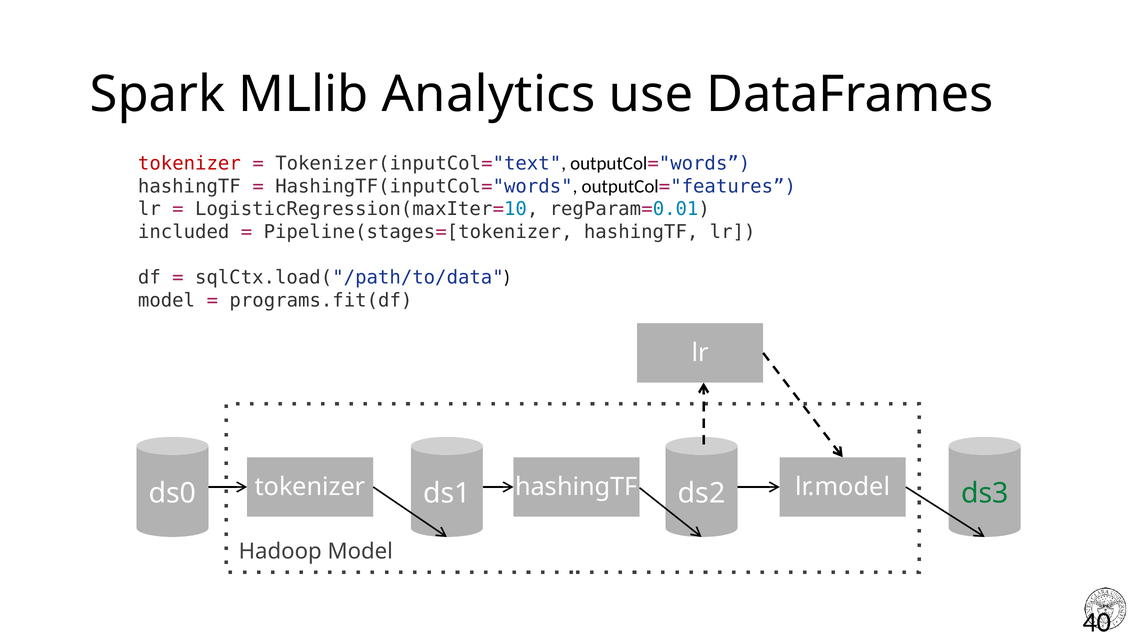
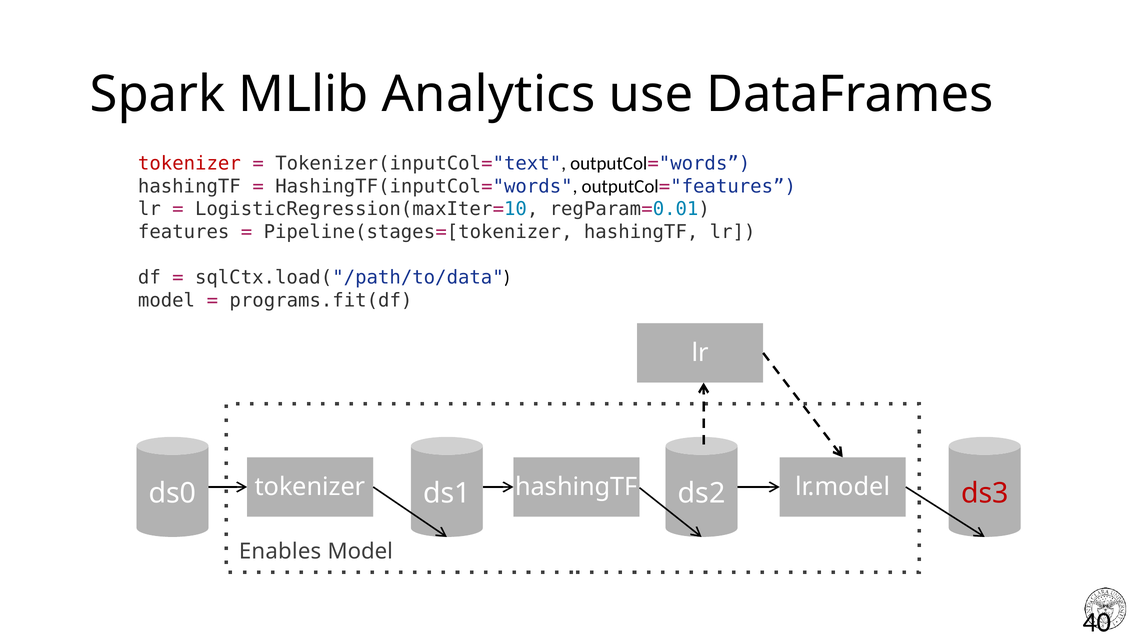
included: included -> features (184, 232)
ds3 colour: green -> red (985, 493)
Hadoop: Hadoop -> Enables (280, 551)
